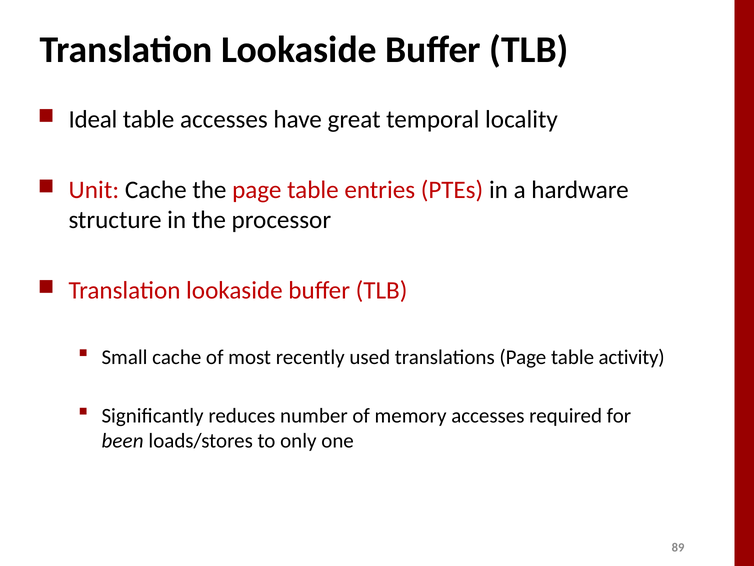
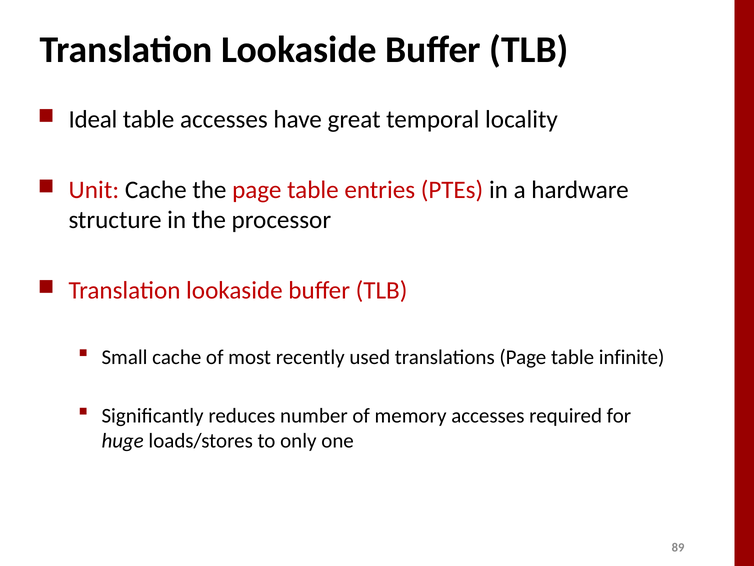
activity: activity -> infinite (632, 357)
been: been -> huge (123, 441)
